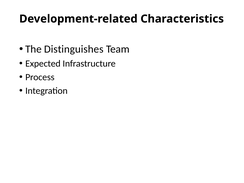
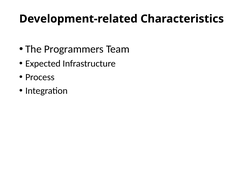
Distinguishes: Distinguishes -> Programmers (74, 49)
